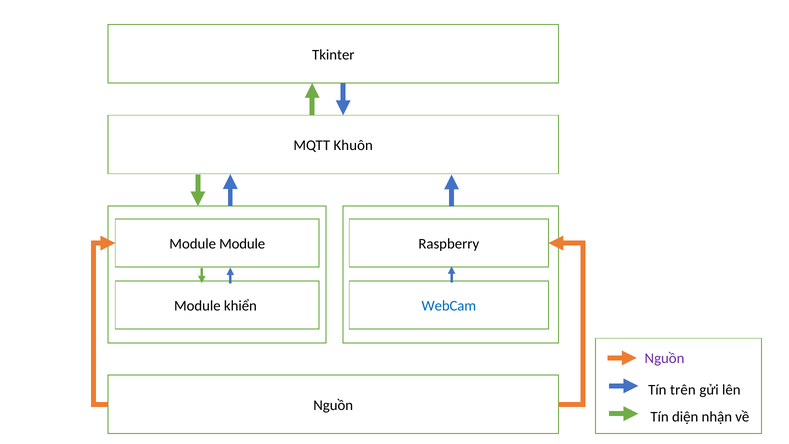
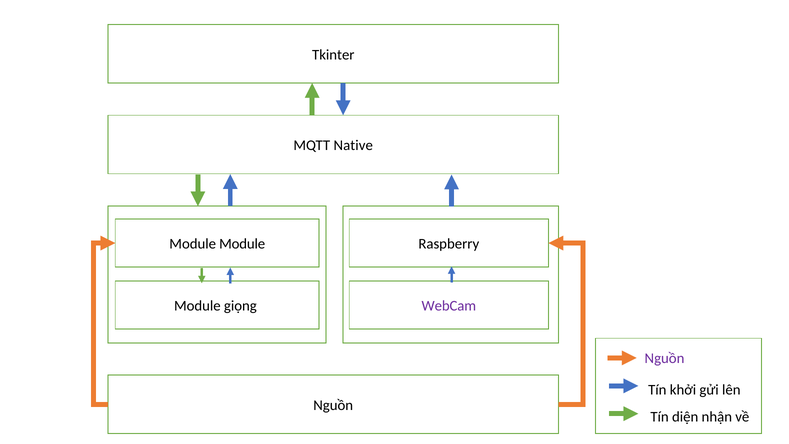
Khuôn: Khuôn -> Native (353, 145)
khiển: khiển -> giọng (240, 306)
WebCam colour: blue -> purple (449, 306)
trên: trên -> khởi (683, 390)
